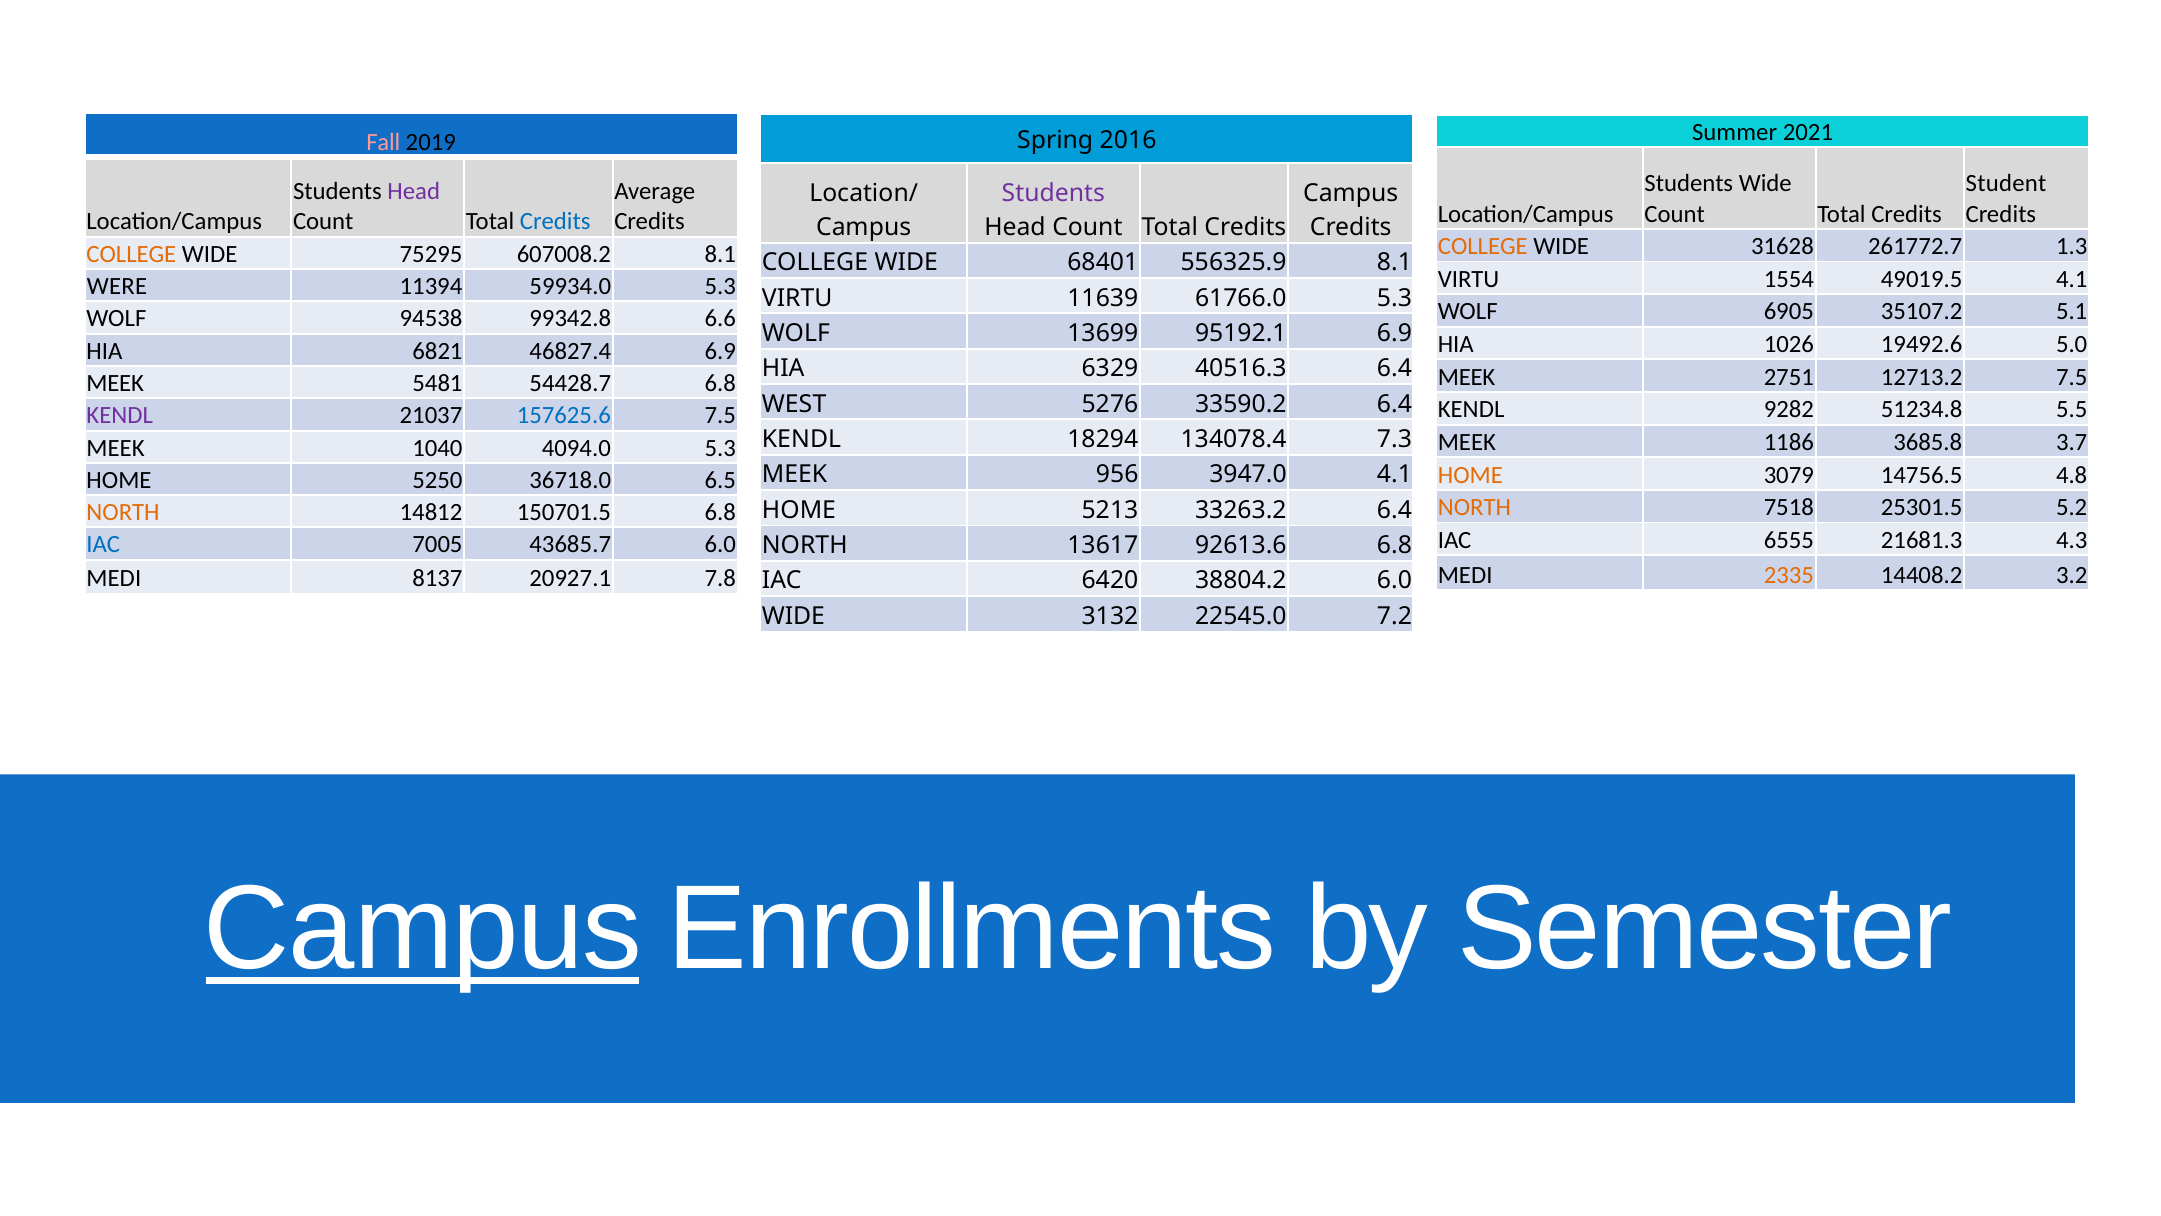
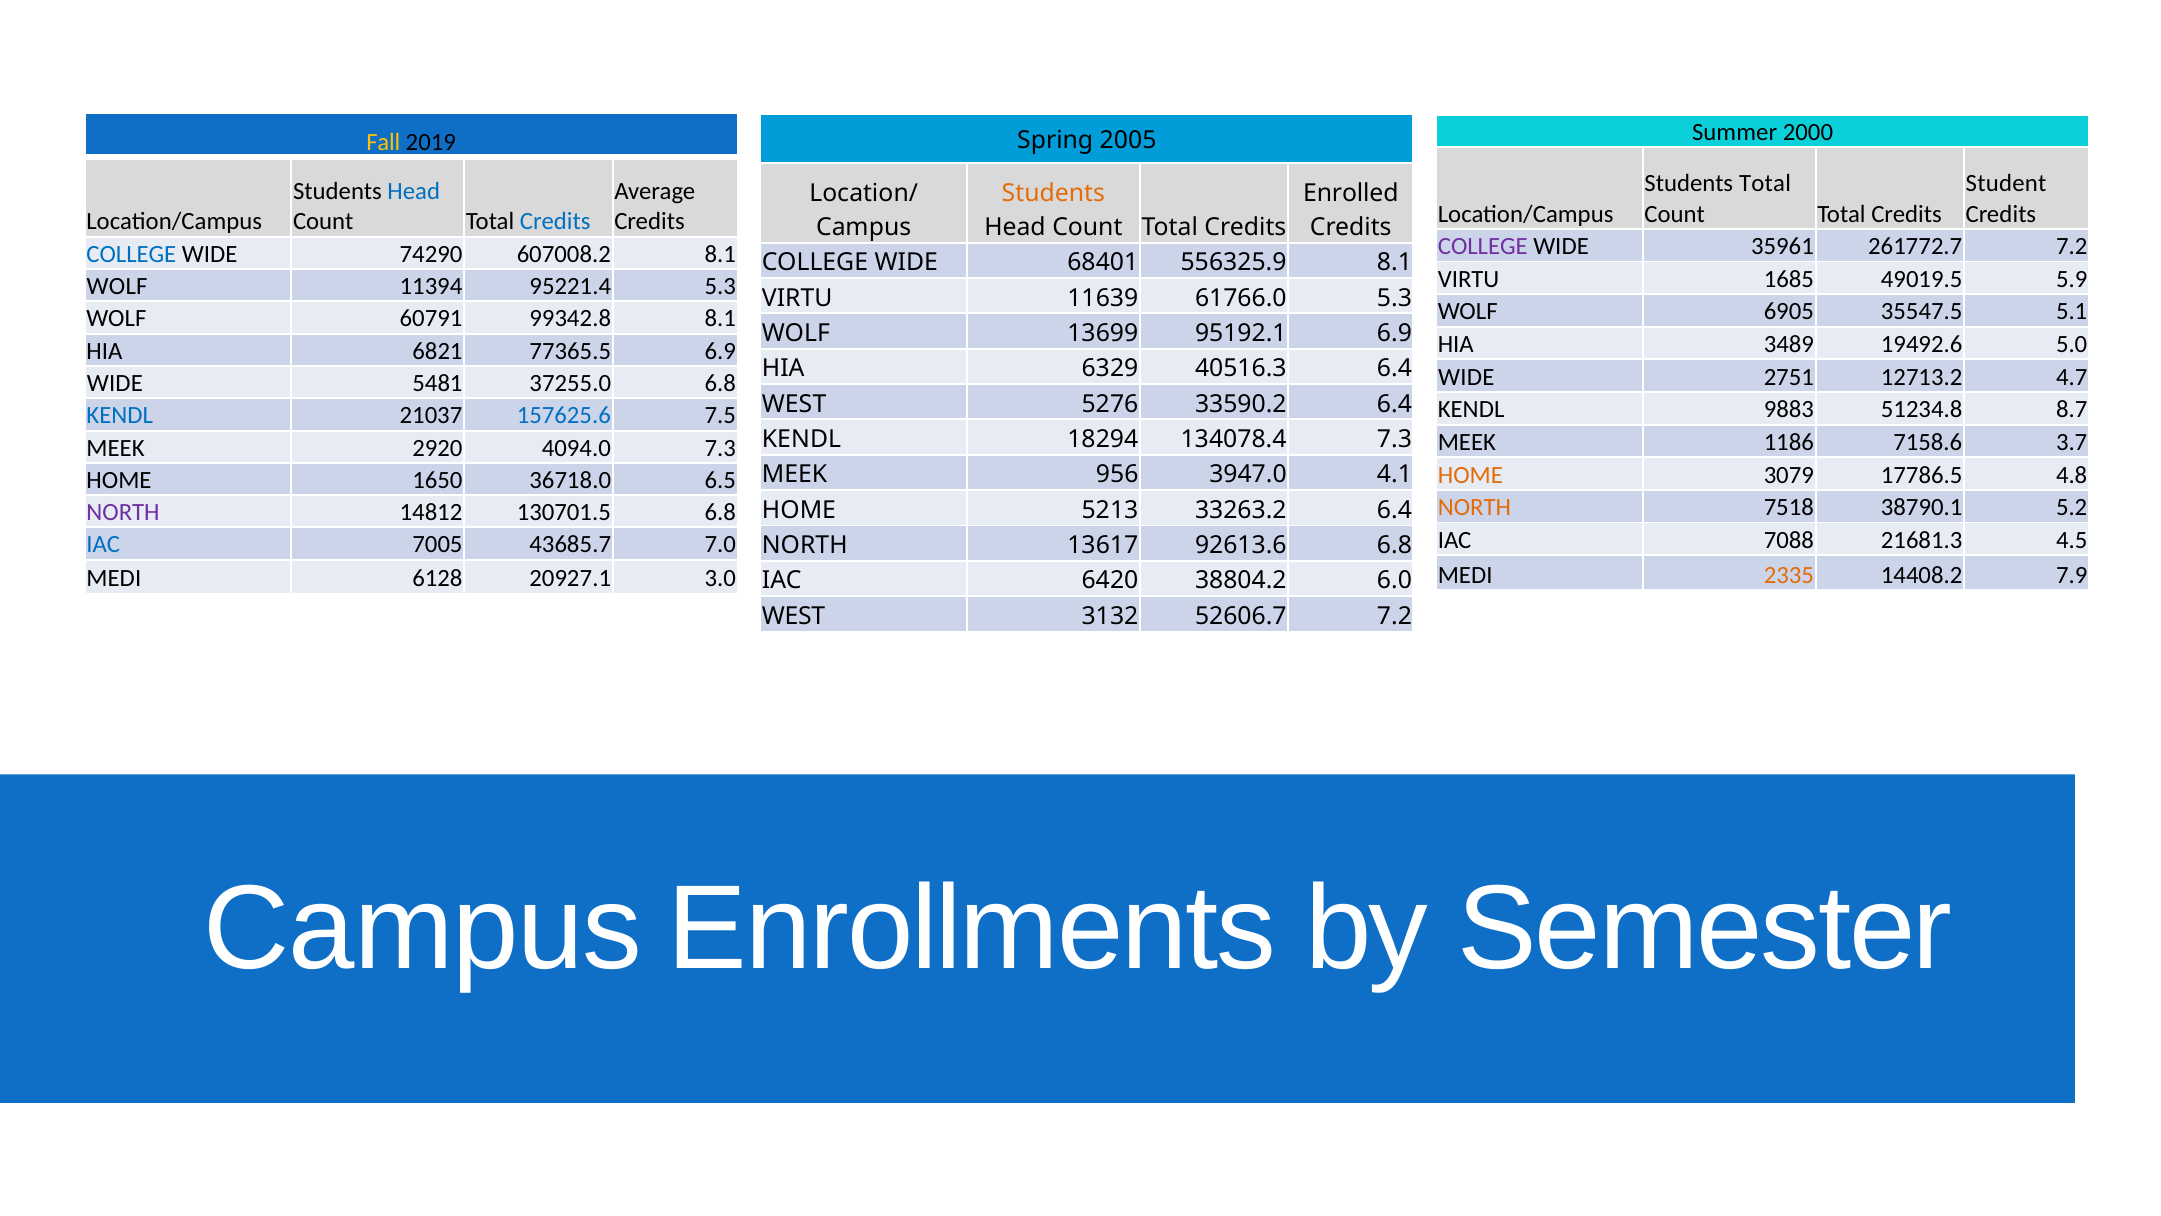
2021: 2021 -> 2000 (1808, 132)
Fall colour: pink -> yellow (383, 142)
2016: 2016 -> 2005 (1128, 140)
Students Wide: Wide -> Total (1765, 183)
Head colour: purple -> blue (414, 191)
Students colour: purple -> orange (1053, 193)
Campus: Campus -> Enrolled (1351, 193)
COLLEGE colour: orange -> purple (1483, 246)
31628: 31628 -> 35961 (1782, 246)
261772.7 1.3: 1.3 -> 7.2 (2072, 246)
COLLEGE colour: orange -> blue (131, 254)
75295: 75295 -> 74290 (431, 254)
1554: 1554 -> 1685 (1789, 279)
49019.5 4.1: 4.1 -> 5.9 (2072, 279)
WERE: WERE -> WOLF (117, 286)
59934.0: 59934.0 -> 95221.4 (570, 286)
35107.2: 35107.2 -> 35547.5 (1922, 312)
94538: 94538 -> 60791 (431, 319)
99342.8 6.6: 6.6 -> 8.1 (720, 319)
1026: 1026 -> 3489 (1789, 344)
46827.4: 46827.4 -> 77365.5 (570, 351)
MEEK: MEEK -> WIDE (1466, 377)
12713.2 7.5: 7.5 -> 4.7 (2072, 377)
MEEK: MEEK -> WIDE (115, 383)
54428.7: 54428.7 -> 37255.0 (570, 383)
9282: 9282 -> 9883 (1789, 410)
5.5: 5.5 -> 8.7 (2072, 410)
KENDL colour: purple -> blue (120, 415)
3685.8: 3685.8 -> 7158.6 (1928, 442)
1040: 1040 -> 2920 (437, 448)
4094.0 5.3: 5.3 -> 7.3 (720, 448)
14756.5: 14756.5 -> 17786.5 (1922, 475)
5250: 5250 -> 1650 (437, 480)
25301.5: 25301.5 -> 38790.1 (1922, 507)
NORTH colour: orange -> purple (123, 512)
150701.5: 150701.5 -> 130701.5 (564, 512)
6555: 6555 -> 7088 (1789, 540)
4.3: 4.3 -> 4.5 (2072, 540)
43685.7 6.0: 6.0 -> 7.0 (720, 545)
3.2: 3.2 -> 7.9 (2072, 575)
8137: 8137 -> 6128 (437, 578)
7.8: 7.8 -> 3.0 (720, 578)
WIDE: WIDE -> WEST (793, 616)
22545.0: 22545.0 -> 52606.7 (1241, 616)
Campus underline: present -> none (423, 929)
